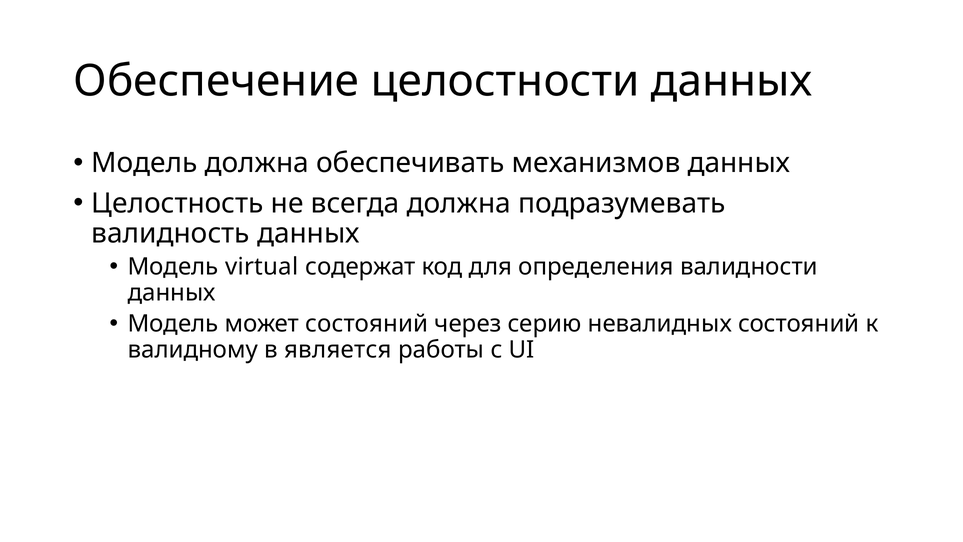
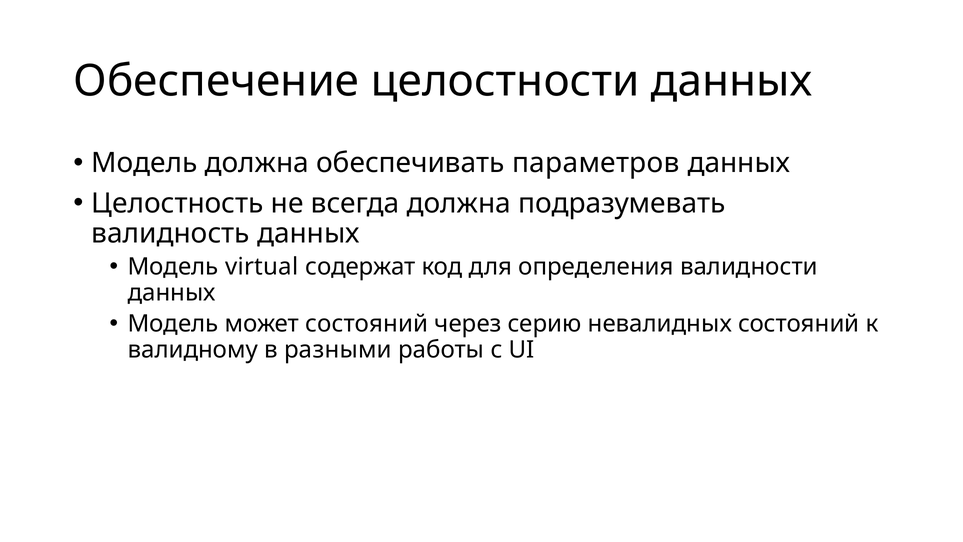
механизмов: механизмов -> параметров (596, 163)
является: является -> разными (338, 350)
